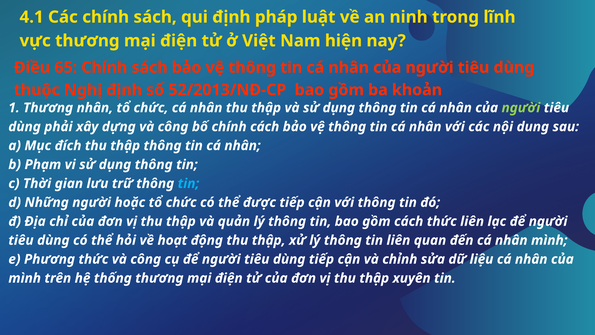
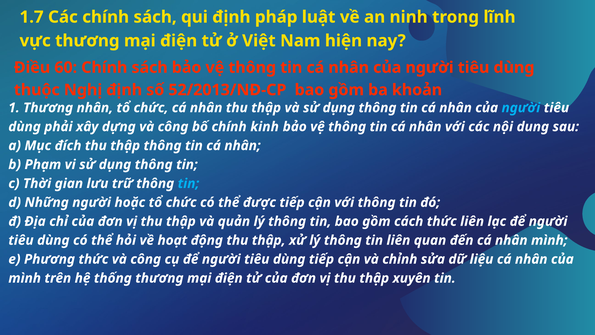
4.1: 4.1 -> 1.7 (32, 17)
65: 65 -> 60 (66, 67)
người colour: light green -> light blue (521, 108)
chính cách: cách -> kinh (265, 127)
